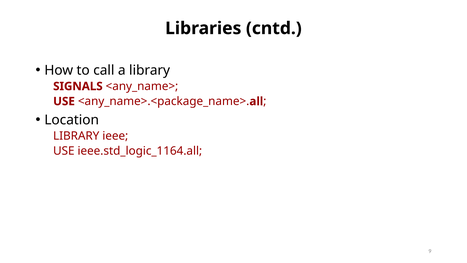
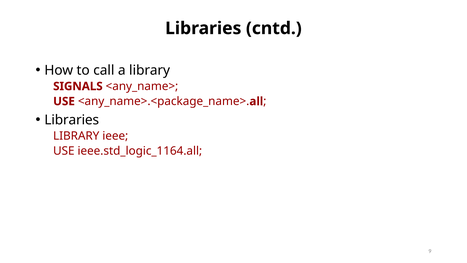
Location: Location -> Libraries (72, 120)
